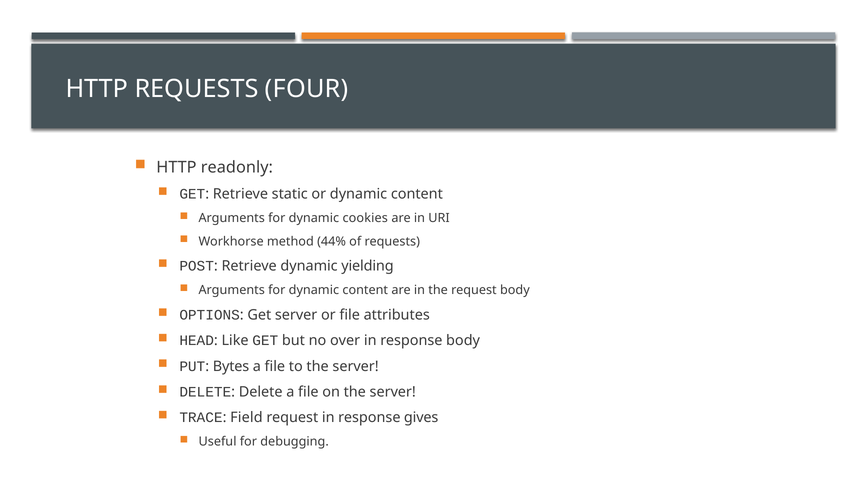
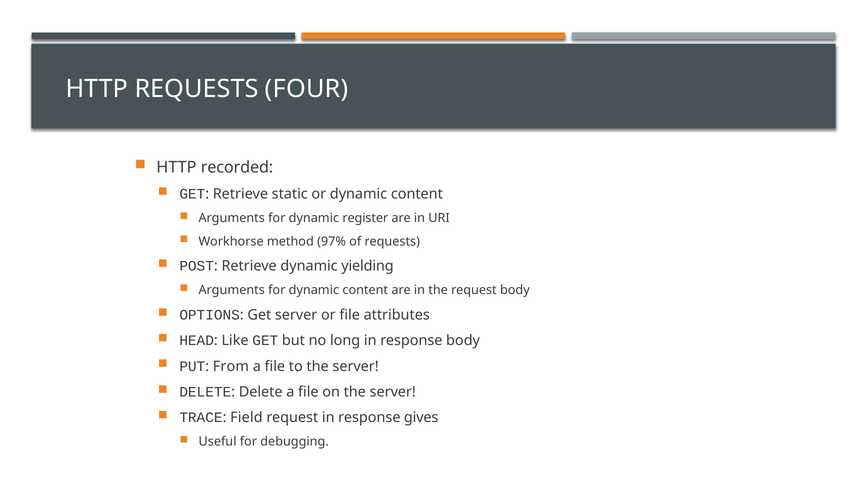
readonly: readonly -> recorded (237, 167)
cookies: cookies -> register (365, 218)
44%: 44% -> 97% (332, 241)
over: over -> long (345, 340)
Bytes: Bytes -> From (231, 366)
